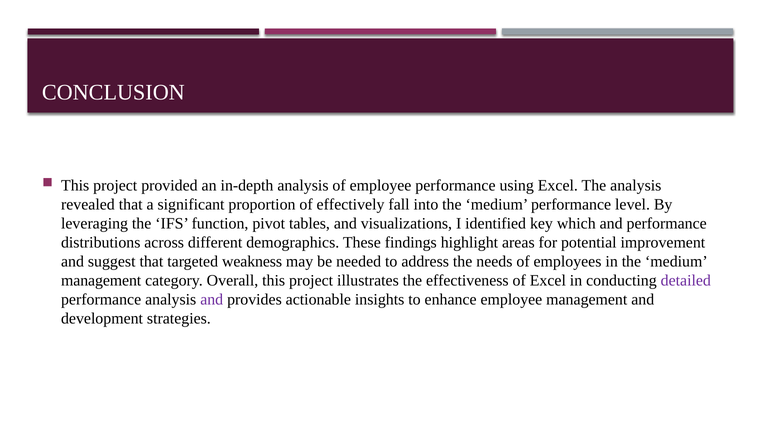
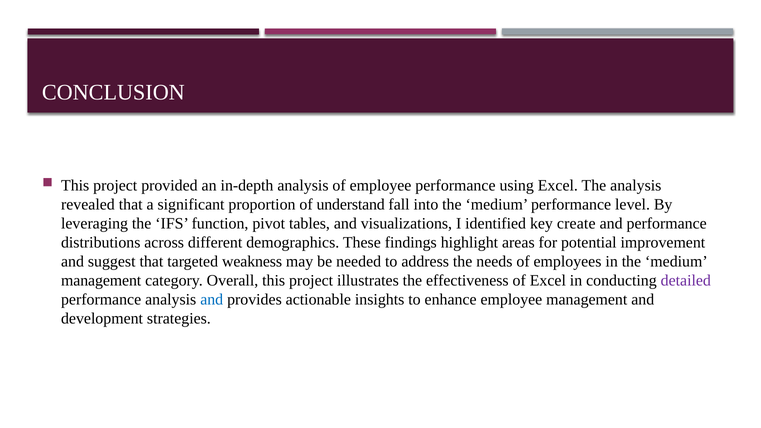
effectively: effectively -> understand (351, 204)
which: which -> create (576, 223)
and colour: purple -> blue (212, 300)
